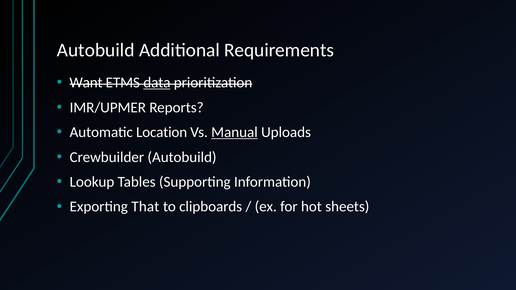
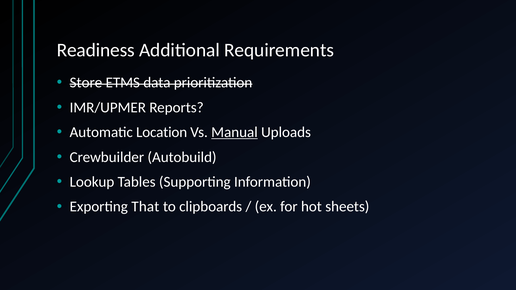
Autobuild: Autobuild -> Readiness (96, 50)
Want: Want -> Store (86, 83)
data underline: present -> none (157, 83)
